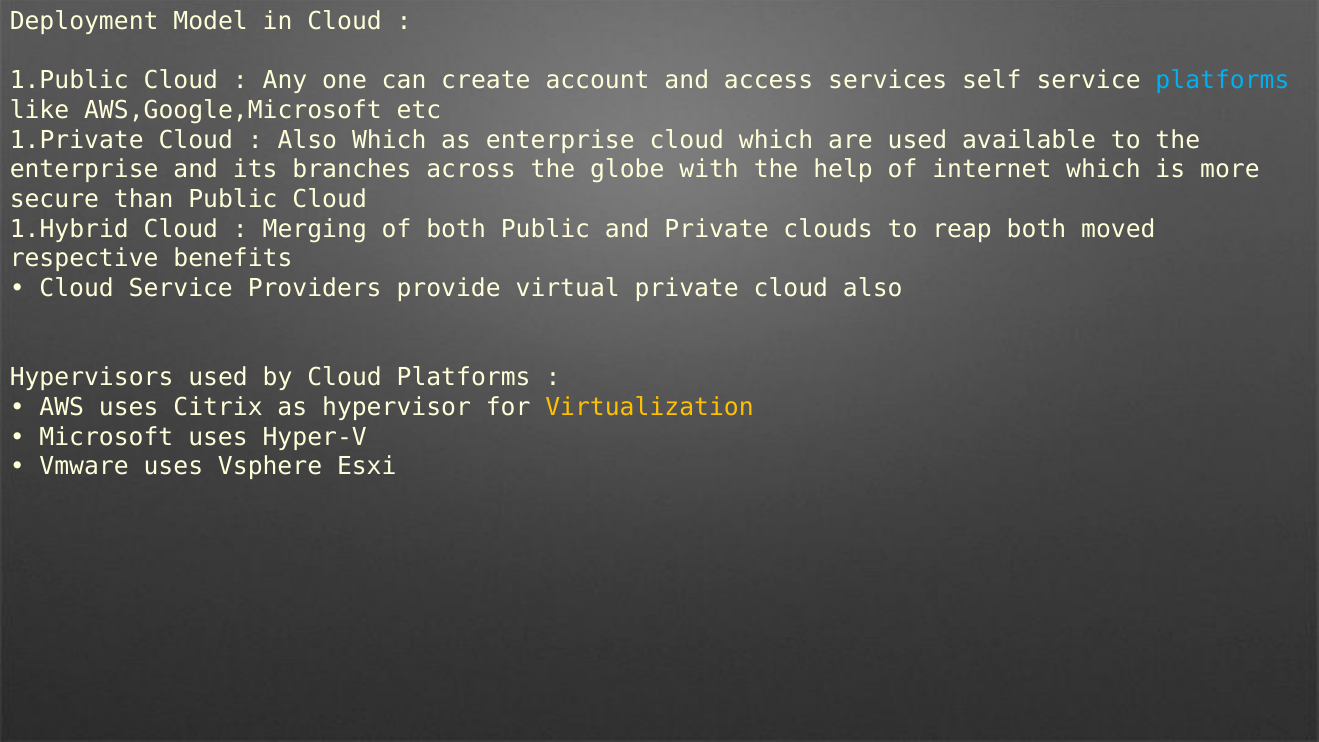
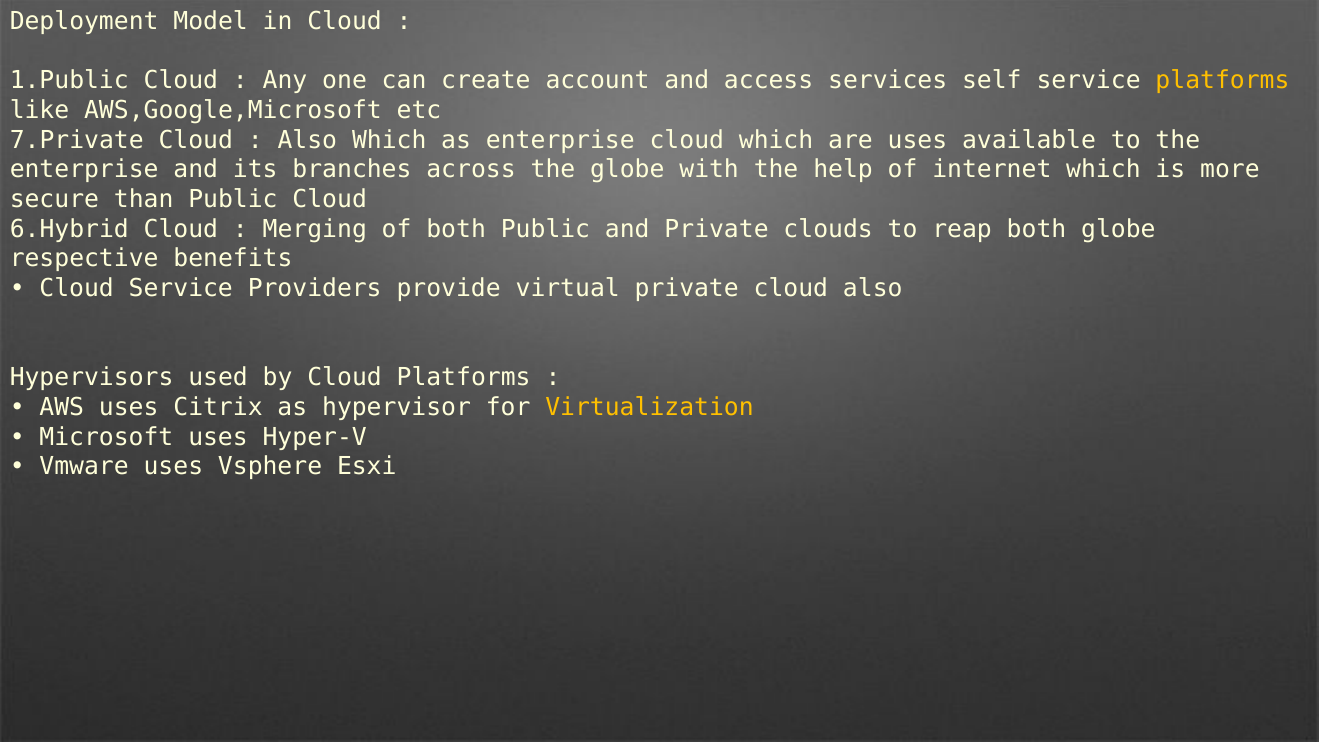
platforms colour: light blue -> yellow (1222, 81)
1.Private: 1.Private -> 7.Private (77, 140)
are used: used -> uses (917, 140)
1.Hybrid: 1.Hybrid -> 6.Hybrid (69, 229)
both moved: moved -> globe (1118, 229)
